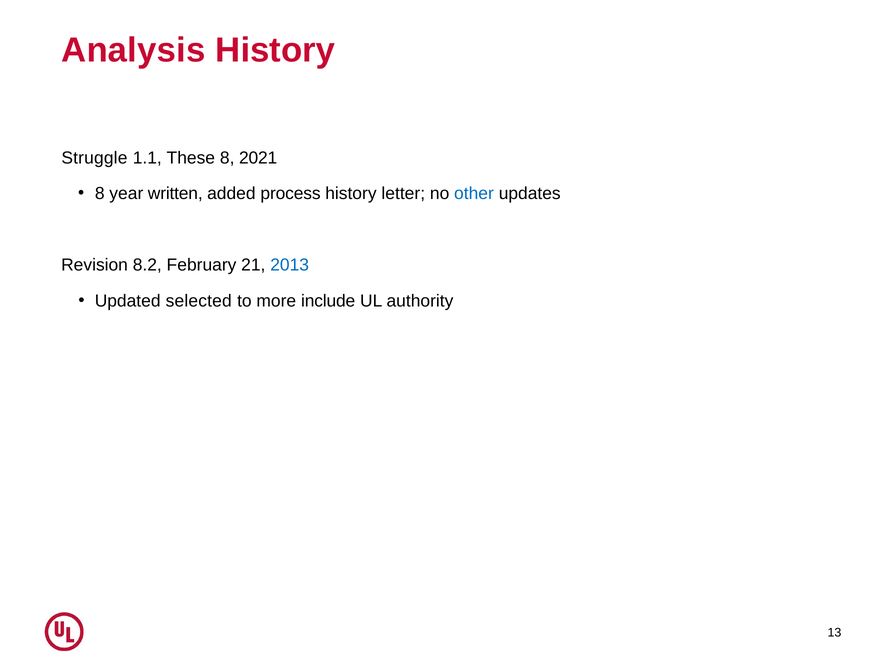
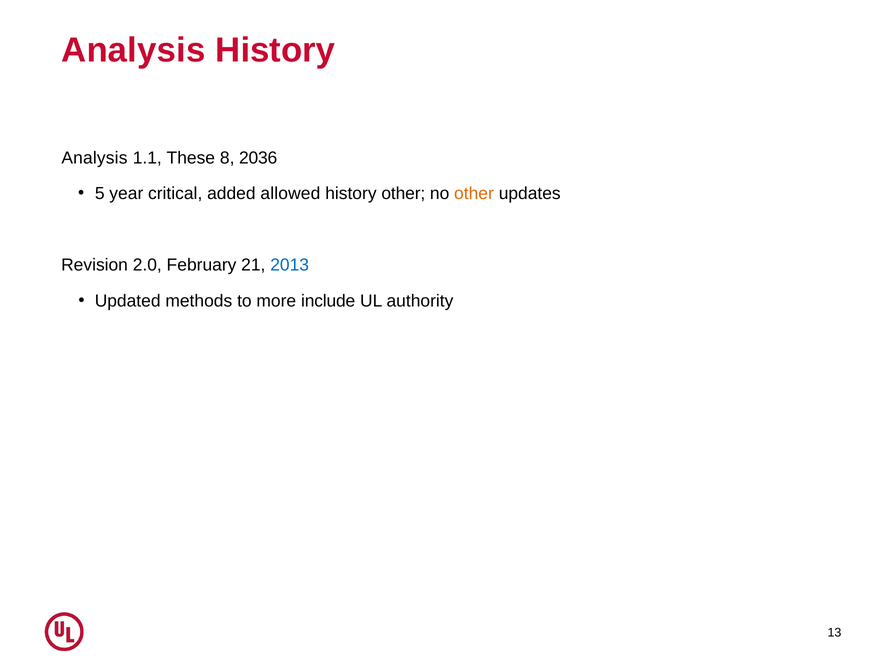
Struggle: Struggle -> Analysis (94, 158)
2021: 2021 -> 2036 (258, 158)
8: 8 -> 5 (100, 194)
written: written -> critical (175, 194)
process: process -> allowed (290, 194)
history letter: letter -> other (403, 194)
other colour: blue -> orange (474, 194)
8.2: 8.2 -> 2.0 (147, 265)
selected: selected -> methods (199, 301)
